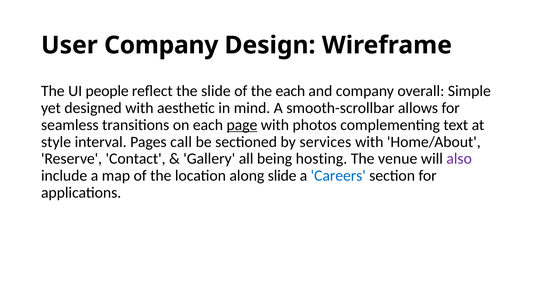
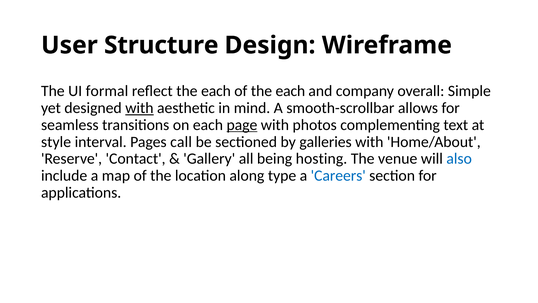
User Company: Company -> Structure (161, 45)
people: people -> formal (107, 91)
reflect the slide: slide -> each (216, 91)
with underline: none -> present (139, 108)
services: services -> galleries (326, 142)
also colour: purple -> blue (459, 159)
along slide: slide -> type (282, 176)
